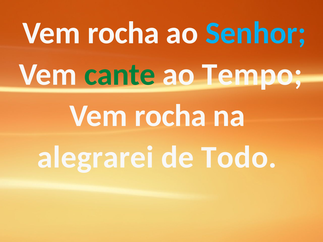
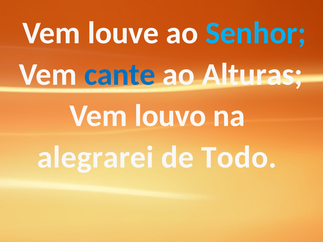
rocha: rocha -> louve (123, 33)
cante colour: green -> blue (120, 75)
Tempo: Tempo -> Alturas (252, 75)
rocha: rocha -> louvo (170, 116)
